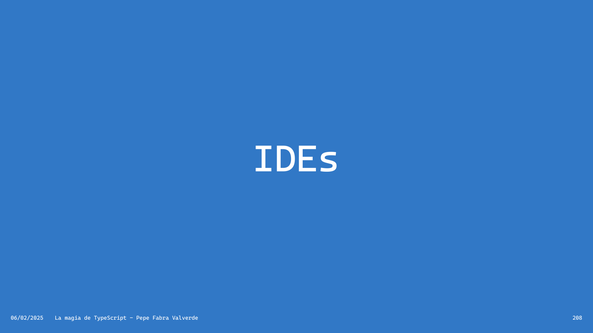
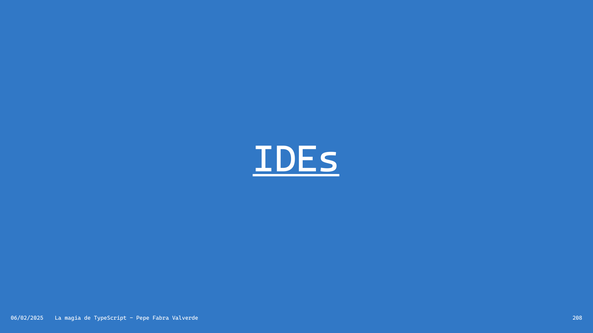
IDEs underline: none -> present (296, 160)
